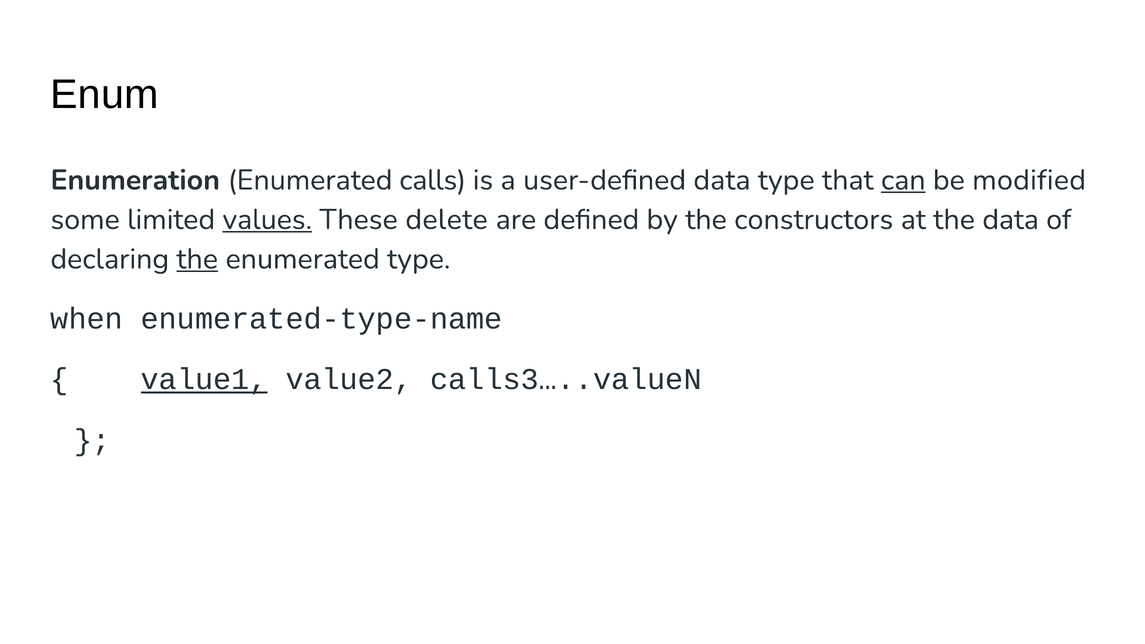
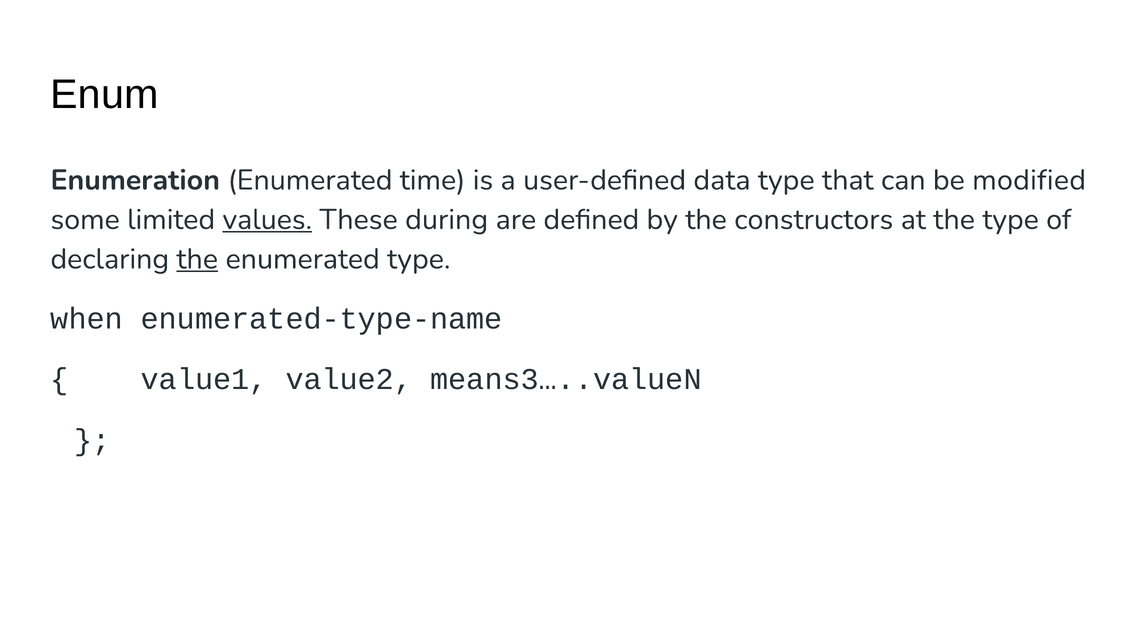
calls: calls -> time (433, 180)
can underline: present -> none (903, 180)
delete: delete -> during (447, 220)
the data: data -> type (1011, 220)
value1 underline: present -> none (204, 380)
calls3…..valueN: calls3…..valueN -> means3…..valueN (566, 380)
